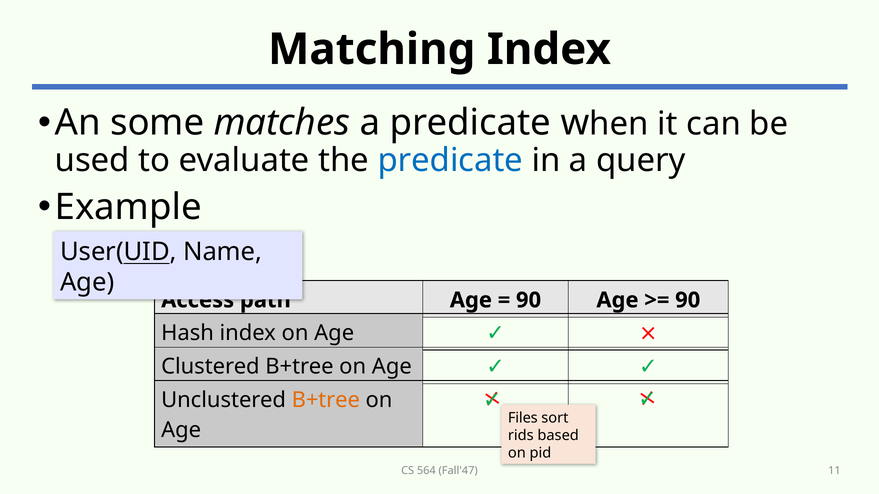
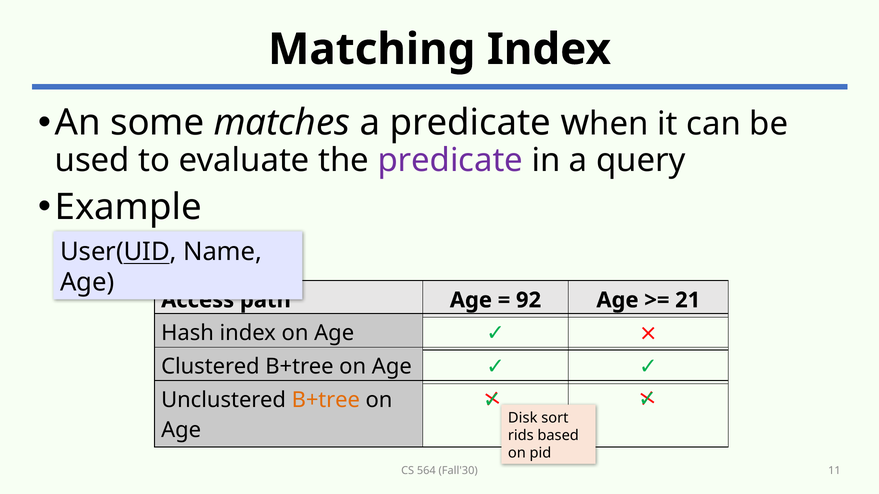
predicate colour: blue -> purple (450, 161)
90: 90 -> 92 (529, 300)
90: 90 -> 21 (688, 300)
Files: Files -> Disk (523, 418)
Fall'47: Fall'47 -> Fall'30 (458, 471)
